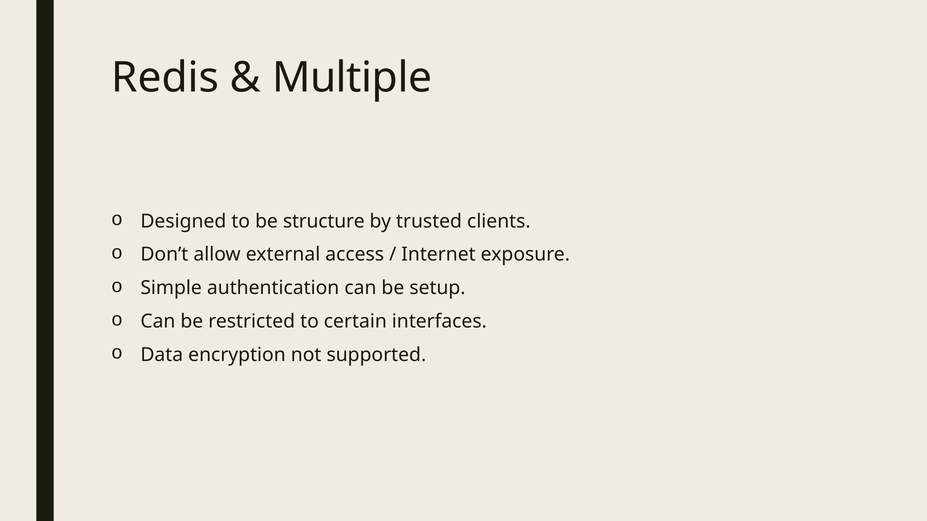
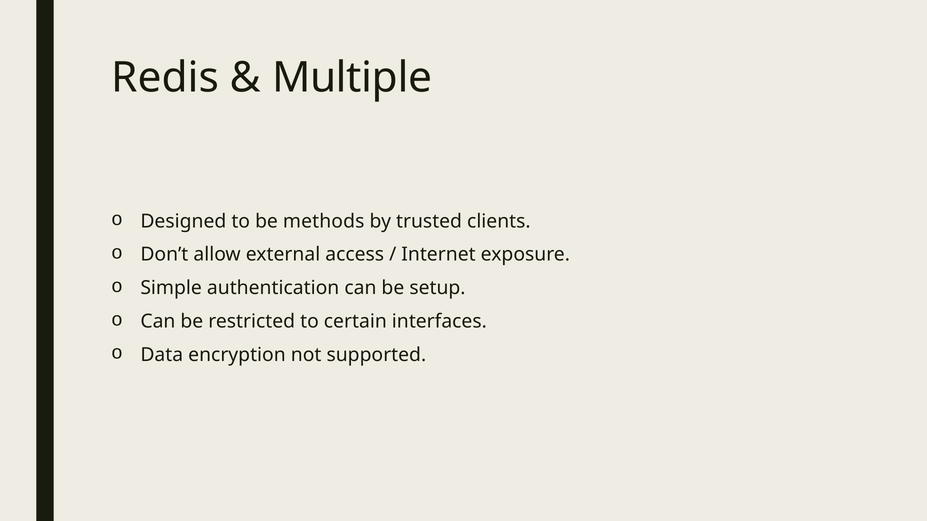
structure: structure -> methods (324, 221)
